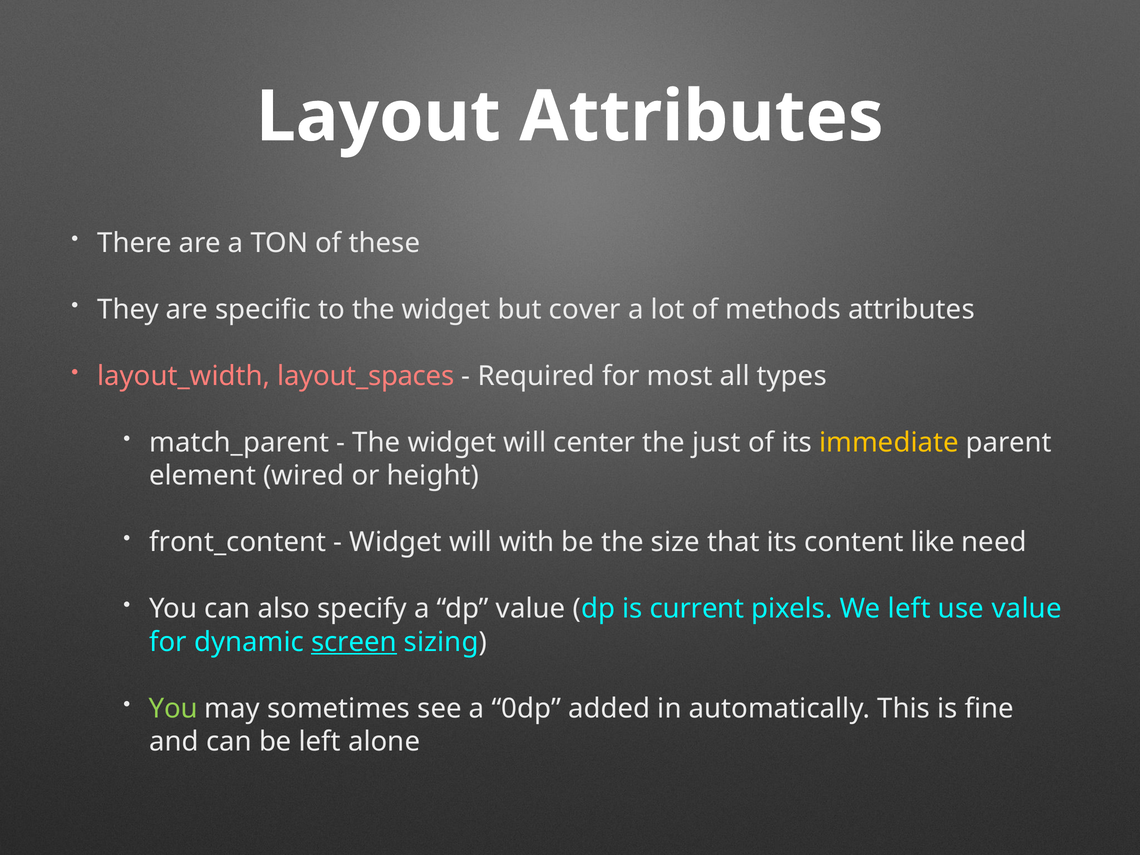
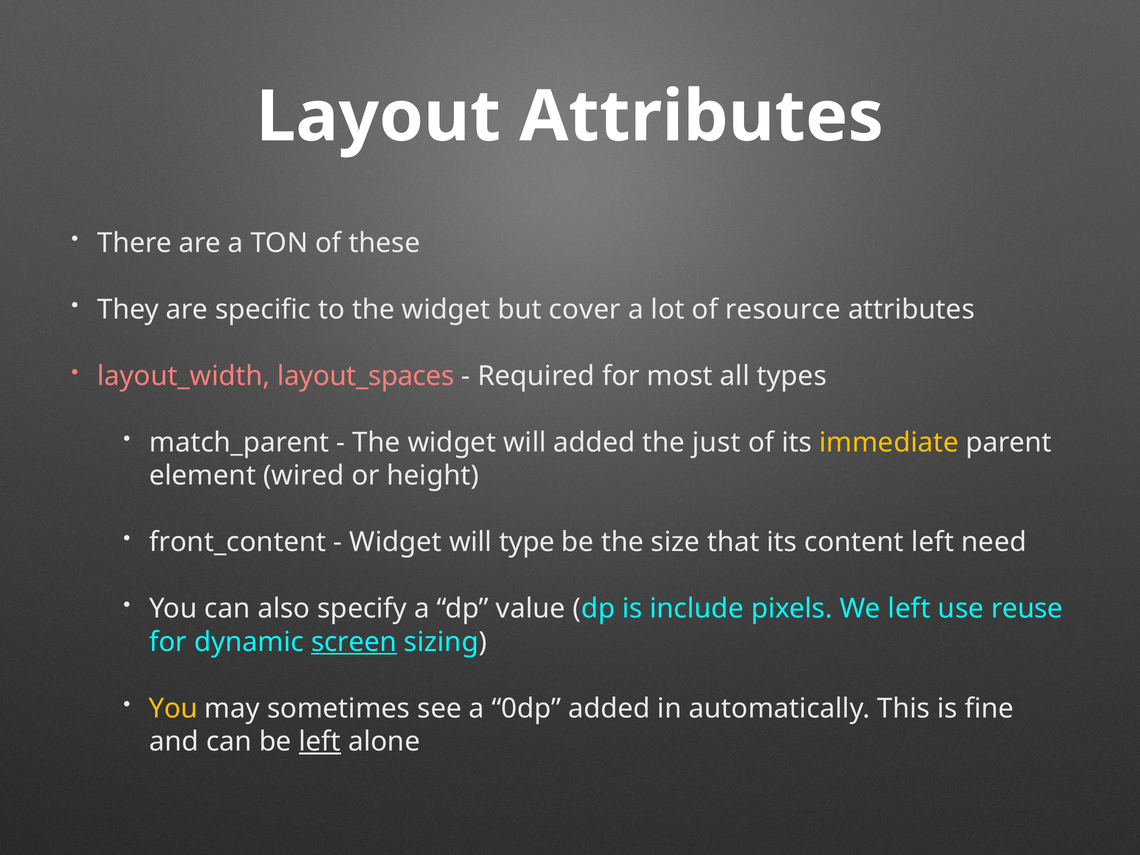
methods: methods -> resource (783, 310)
will center: center -> added (594, 443)
with: with -> type (527, 542)
content like: like -> left (933, 542)
current: current -> include (697, 609)
use value: value -> reuse (1027, 609)
You colour: light green -> yellow (173, 708)
left underline: none -> present (320, 742)
